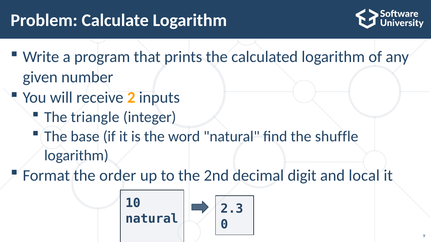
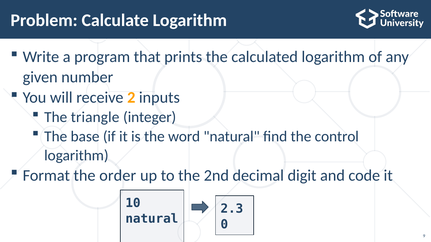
shuffle: shuffle -> control (337, 137)
local: local -> code (364, 176)
